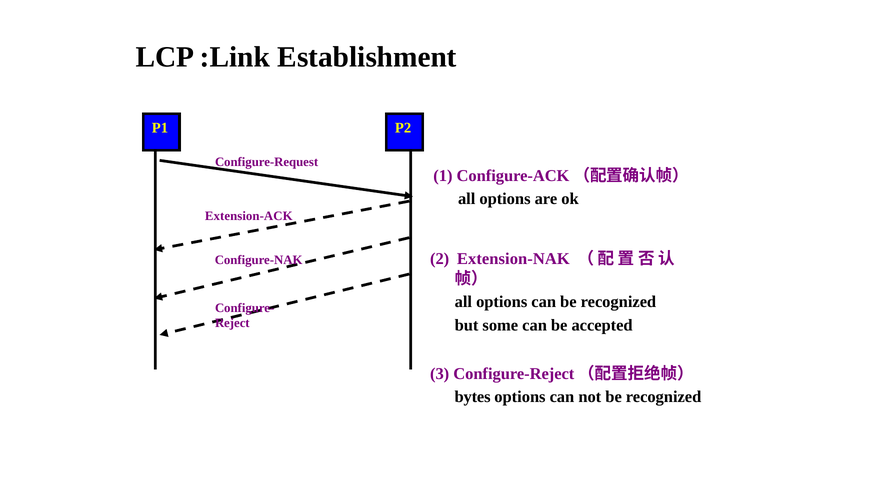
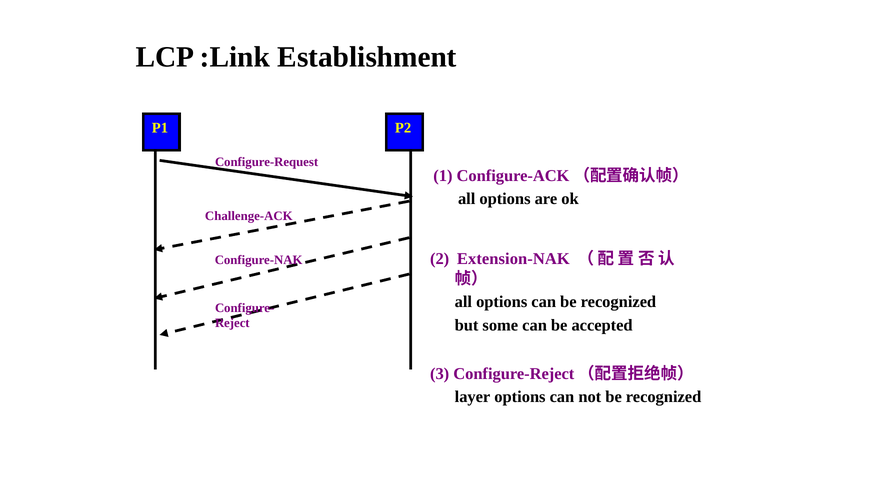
Extension-ACK: Extension-ACK -> Challenge-ACK (249, 216)
bytes: bytes -> layer (472, 396)
